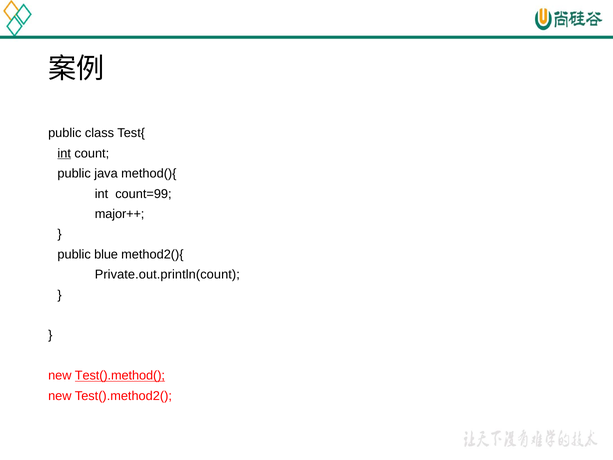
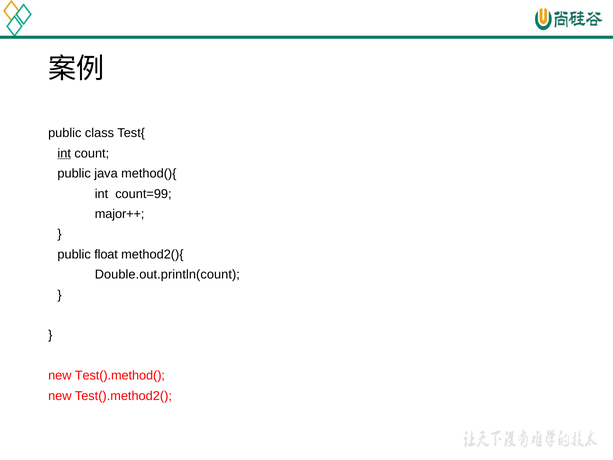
blue: blue -> float (106, 254)
Private.out.println(count: Private.out.println(count -> Double.out.println(count (167, 274)
Test().method( underline: present -> none (120, 375)
